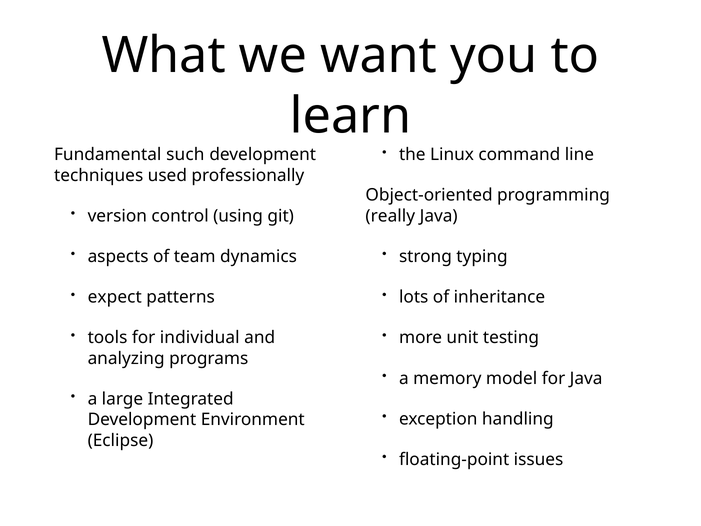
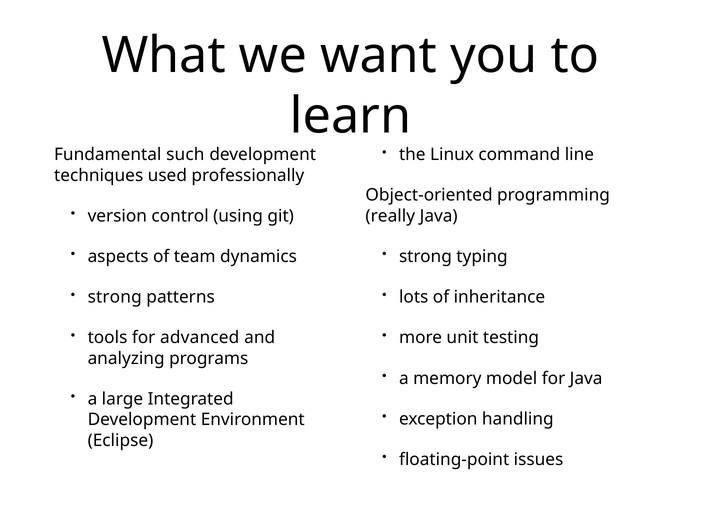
expect: expect -> strong (115, 297)
individual: individual -> advanced (200, 338)
